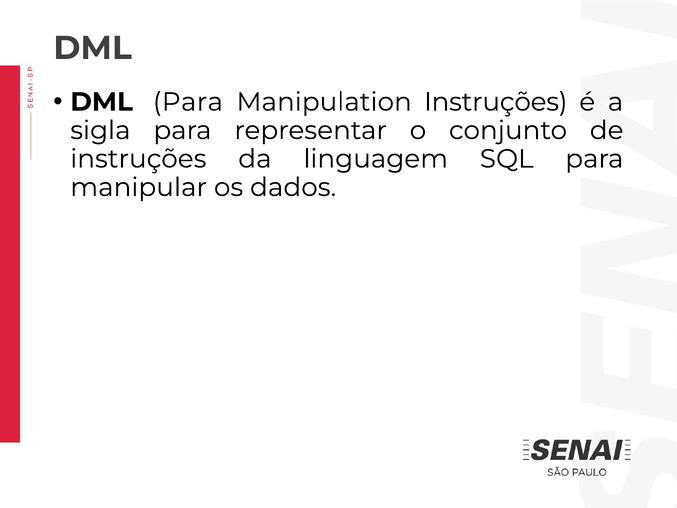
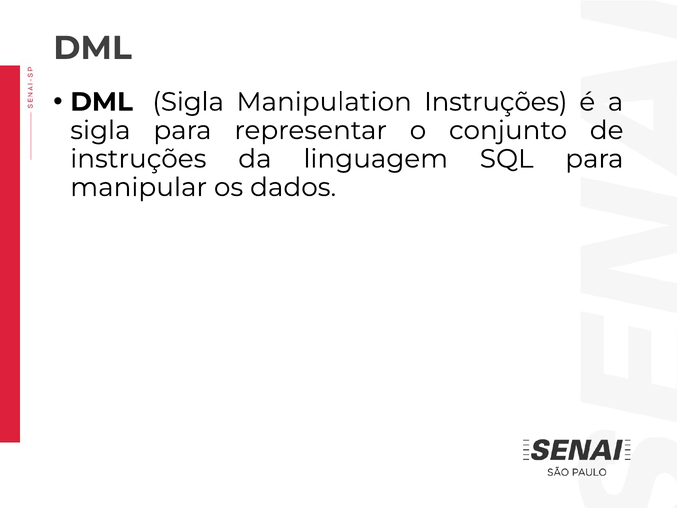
DML Para: Para -> Sigla (188, 102)
